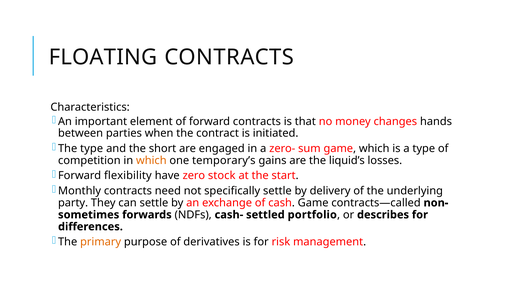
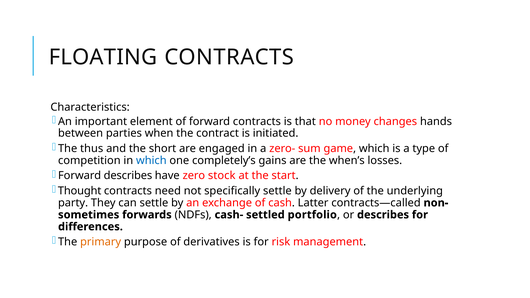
The type: type -> thus (92, 149)
which colour: orange -> blue (151, 161)
temporary’s: temporary’s -> completely’s (224, 161)
liquid’s: liquid’s -> when’s (347, 161)
Forward flexibility: flexibility -> describes (128, 176)
Monthly: Monthly -> Thought (80, 191)
cash Game: Game -> Latter (313, 203)
